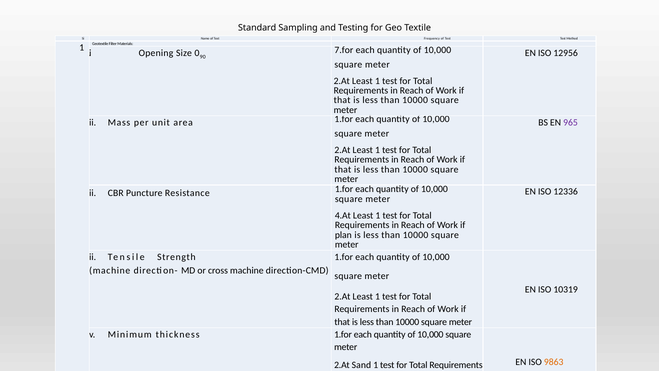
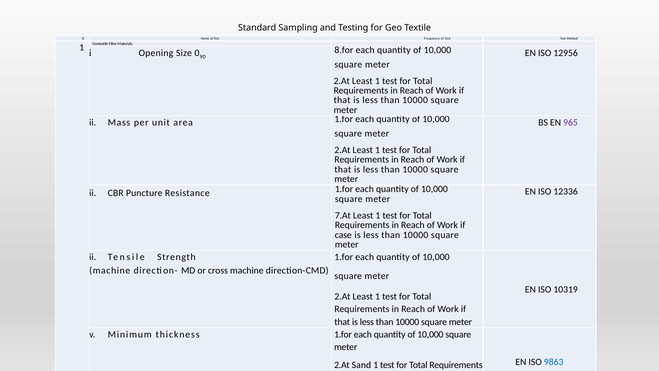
7.for: 7.for -> 8.for (344, 50)
4.At: 4.At -> 7.At (343, 215)
plan: plan -> case (343, 235)
9863 colour: orange -> blue (554, 362)
